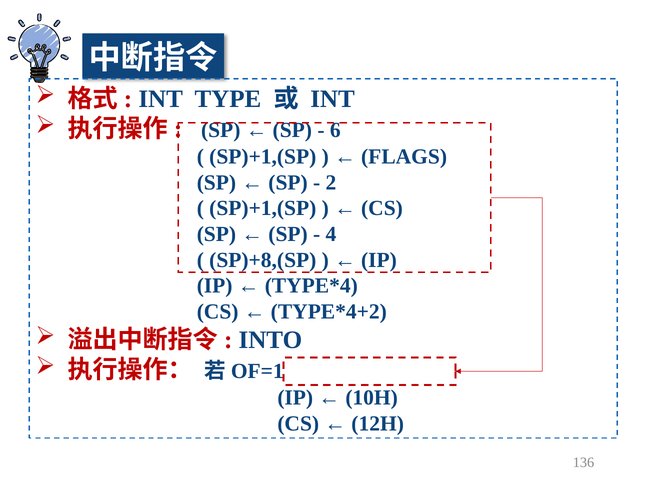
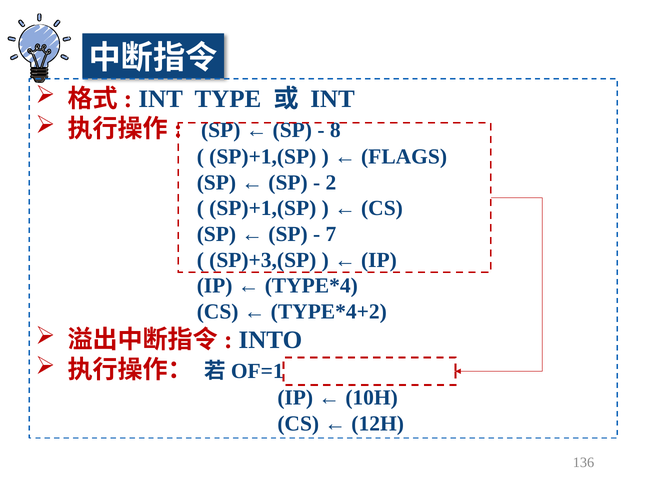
6: 6 -> 8 (335, 130)
4: 4 -> 7 (331, 234)
SP)+8,(SP: SP)+8,(SP -> SP)+3,(SP (263, 260)
